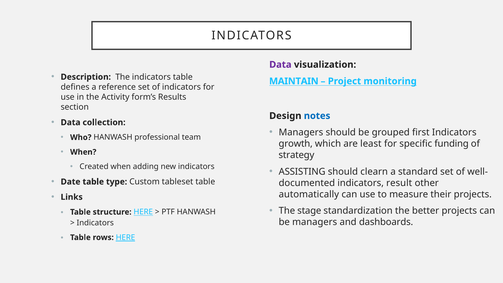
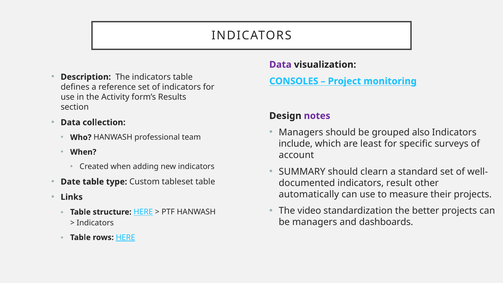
MAINTAIN: MAINTAIN -> CONSOLES (294, 81)
notes colour: blue -> purple (317, 116)
first: first -> also (421, 132)
growth: growth -> include (296, 144)
funding: funding -> surveys (452, 144)
strategy: strategy -> account (296, 155)
ASSISTING: ASSISTING -> SUMMARY (302, 172)
stage: stage -> video (309, 211)
